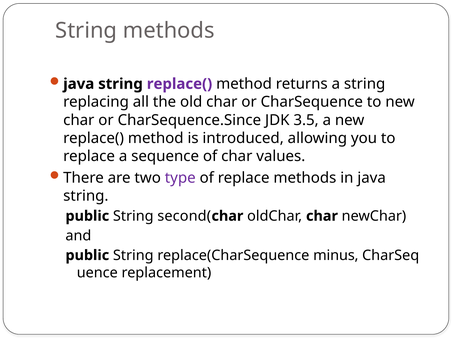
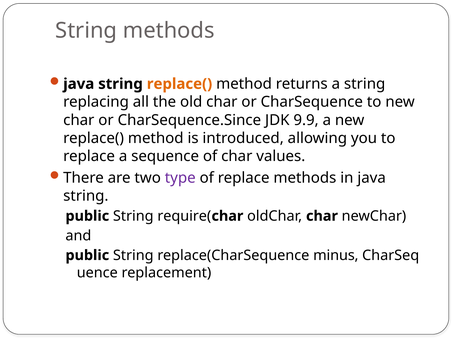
replace( colour: purple -> orange (179, 84)
3.5: 3.5 -> 9.9 (306, 120)
second(: second( -> require( (184, 216)
